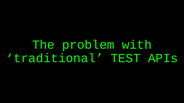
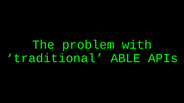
TEST: TEST -> ABLE (126, 58)
